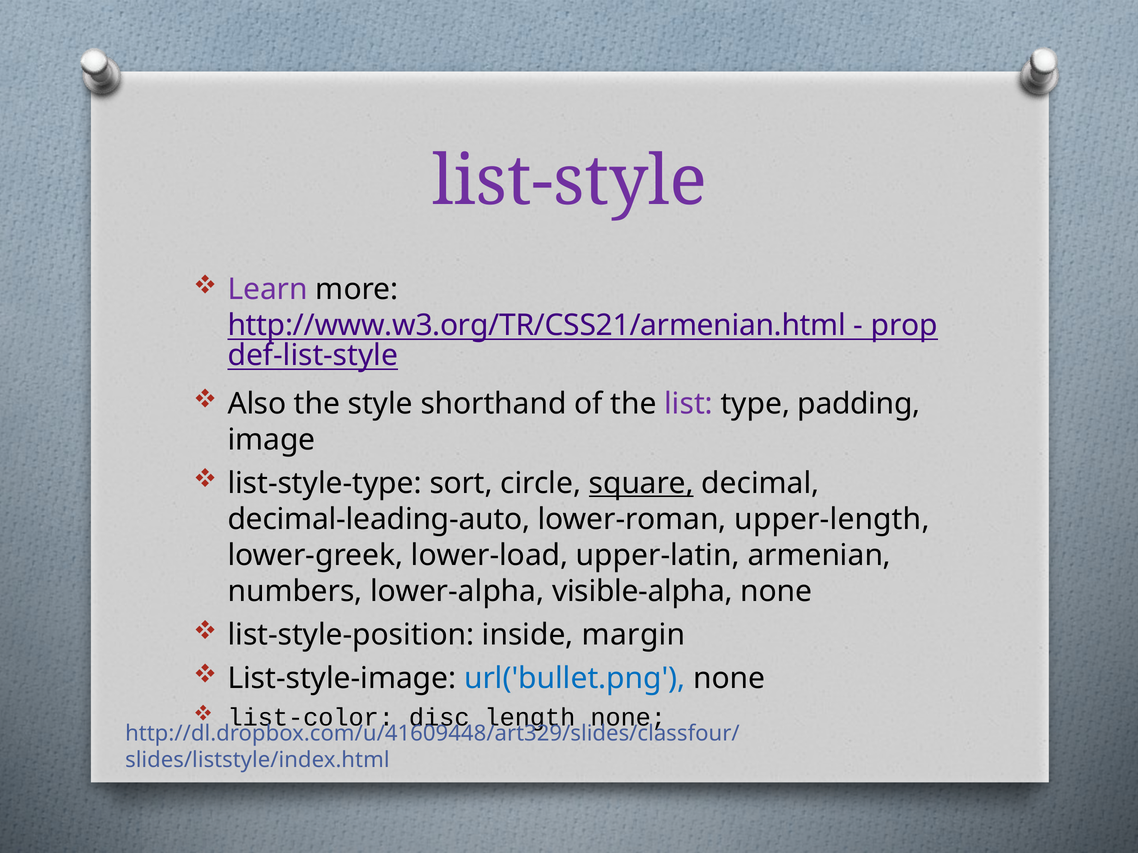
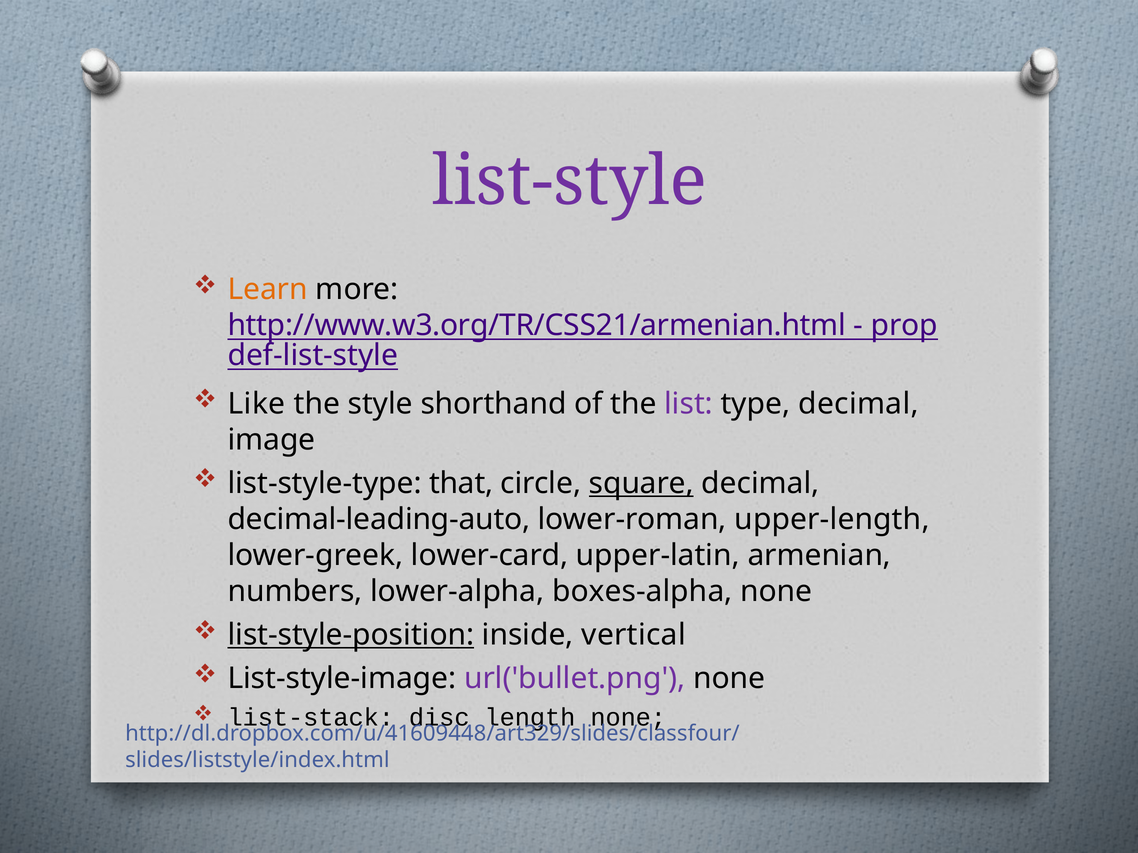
Learn colour: purple -> orange (268, 290)
Also: Also -> Like (257, 404)
type padding: padding -> decimal (859, 404)
sort: sort -> that (461, 484)
lower-load: lower-load -> lower-card (490, 556)
visible-alpha: visible-alpha -> boxes-alpha (642, 592)
list-style-position underline: none -> present (351, 635)
margin: margin -> vertical (634, 635)
url('bullet.png colour: blue -> purple (575, 679)
list-color: list-color -> list-stack (311, 718)
